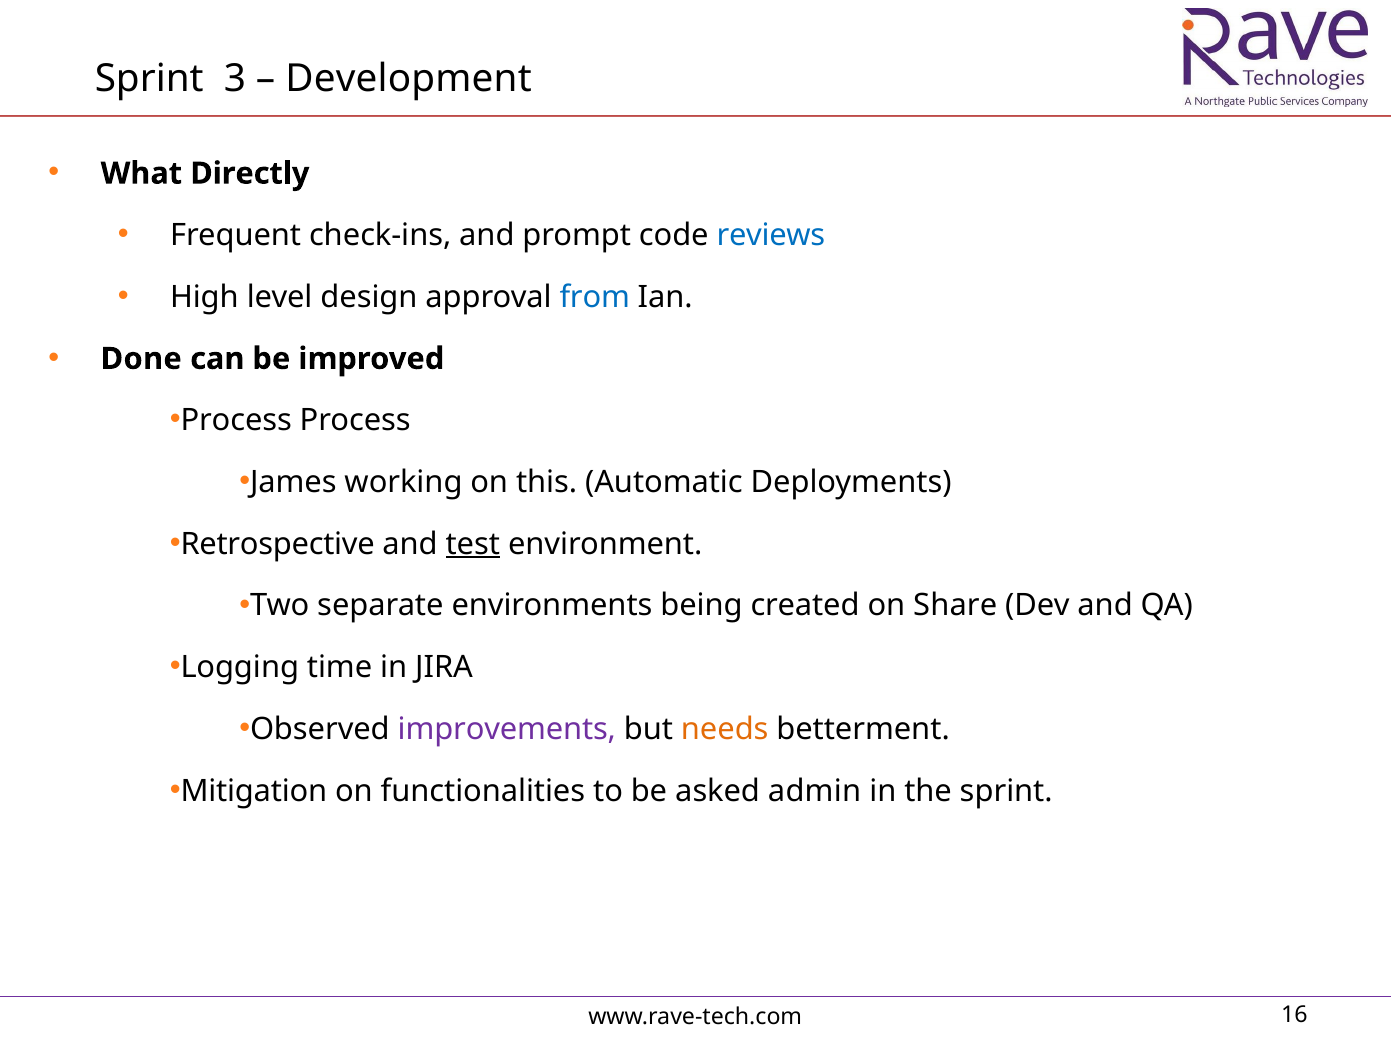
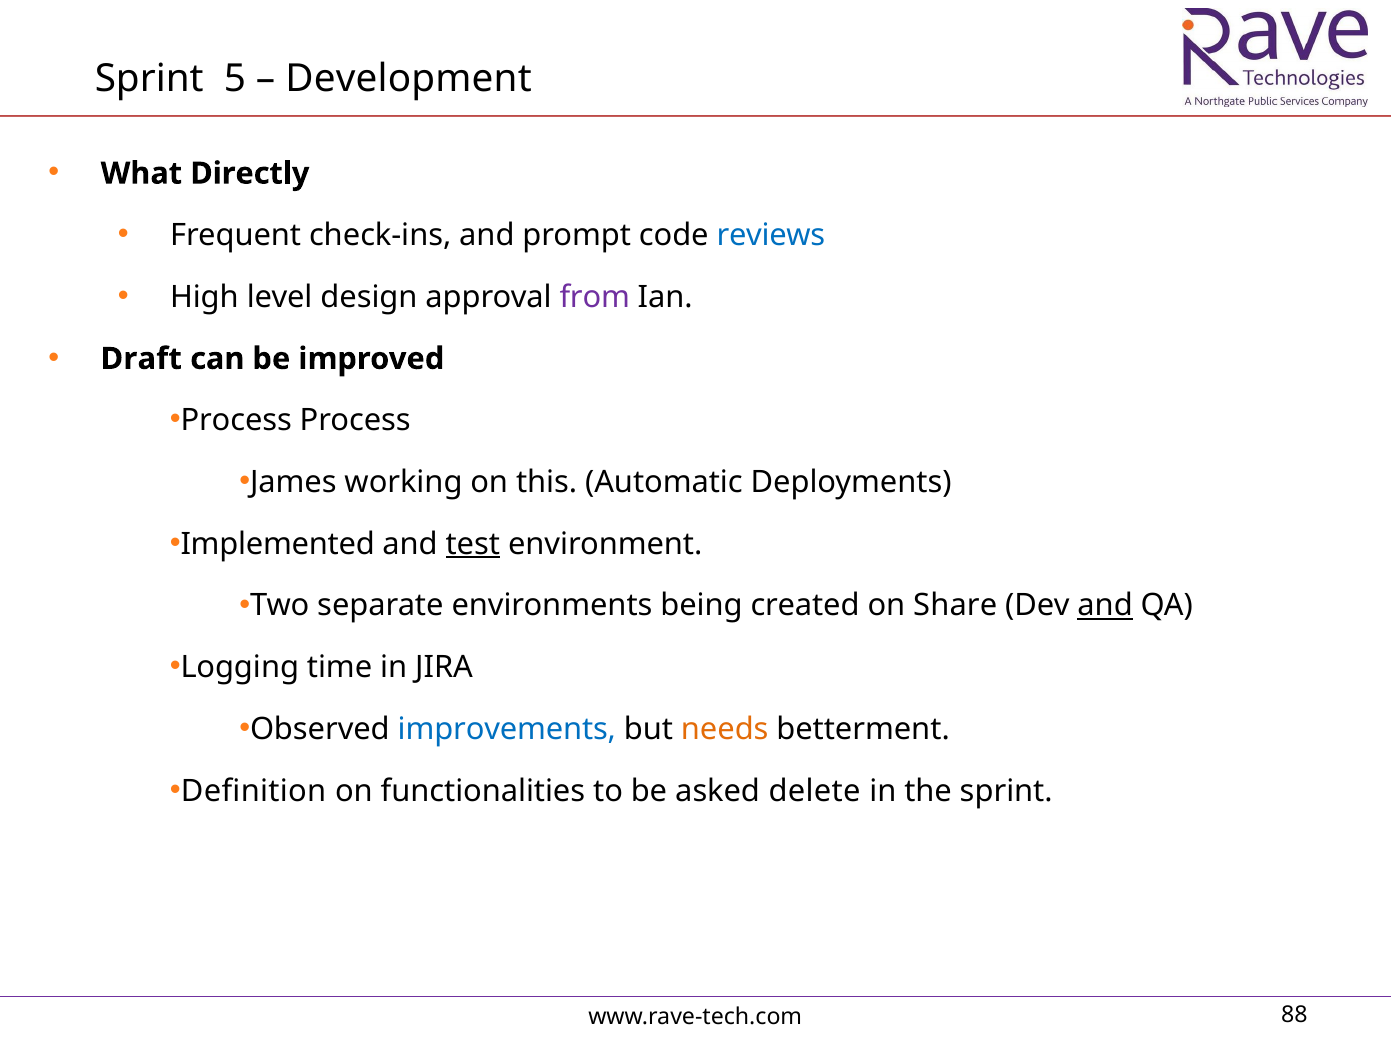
3: 3 -> 5 (235, 79)
from colour: blue -> purple (595, 297)
Done: Done -> Draft (141, 359)
Retrospective: Retrospective -> Implemented (278, 544)
and underline: none -> present (1105, 606)
improvements colour: purple -> blue (507, 730)
Mitigation: Mitigation -> Definition (254, 791)
admin: admin -> delete (814, 791)
16: 16 -> 88 (1294, 1015)
